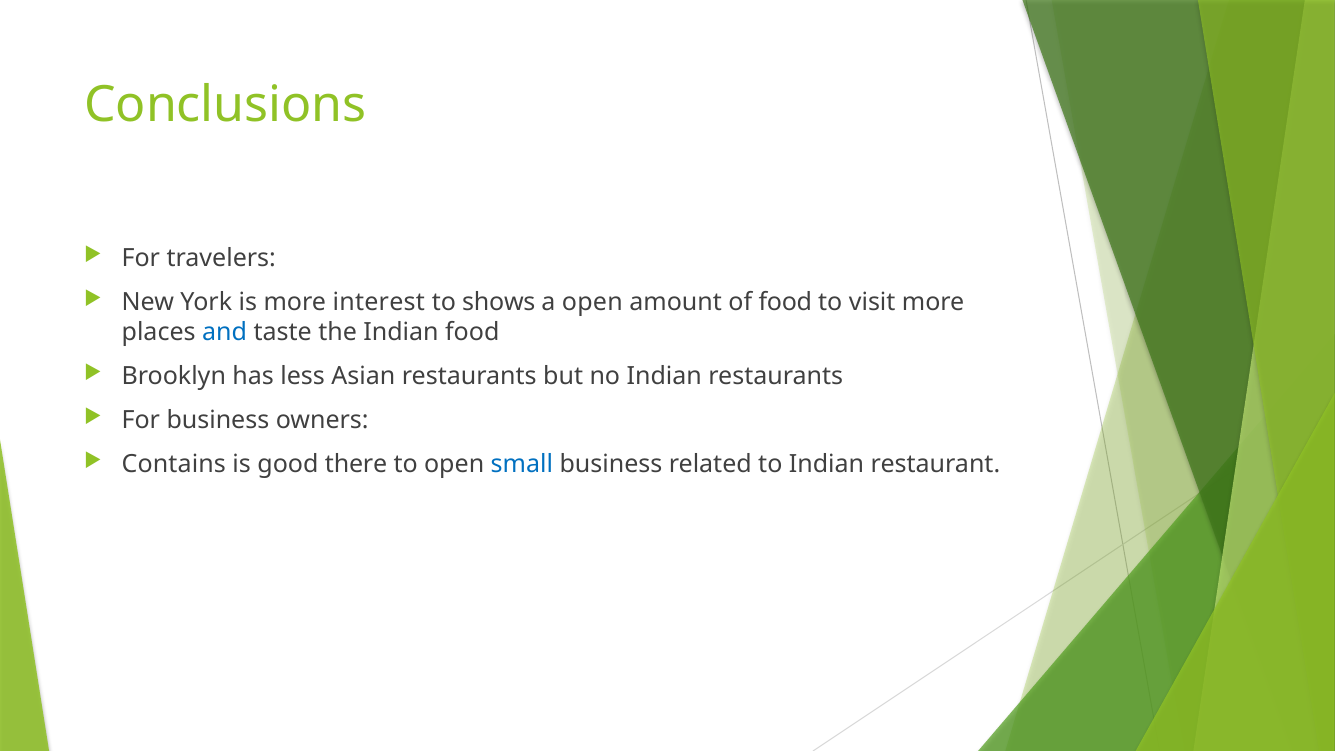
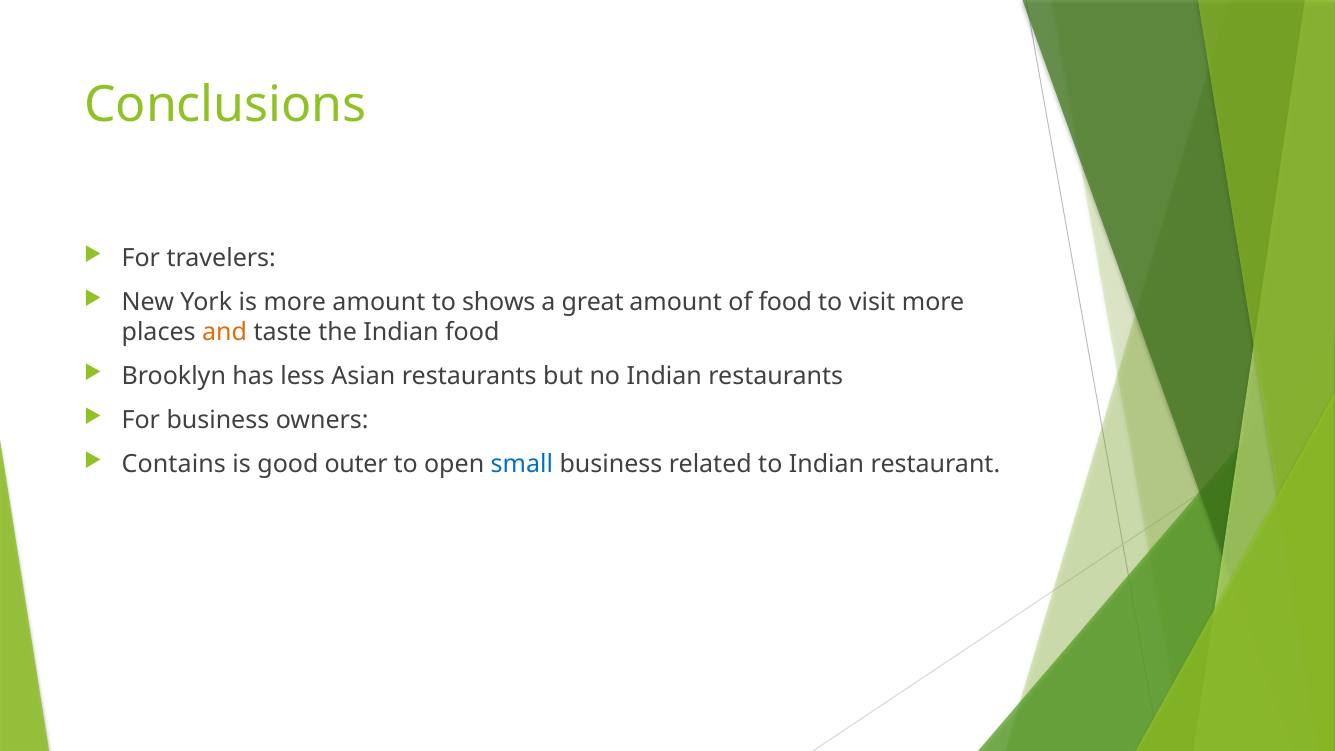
more interest: interest -> amount (379, 302)
a open: open -> great (593, 302)
and colour: blue -> orange (225, 332)
there: there -> outer (356, 464)
